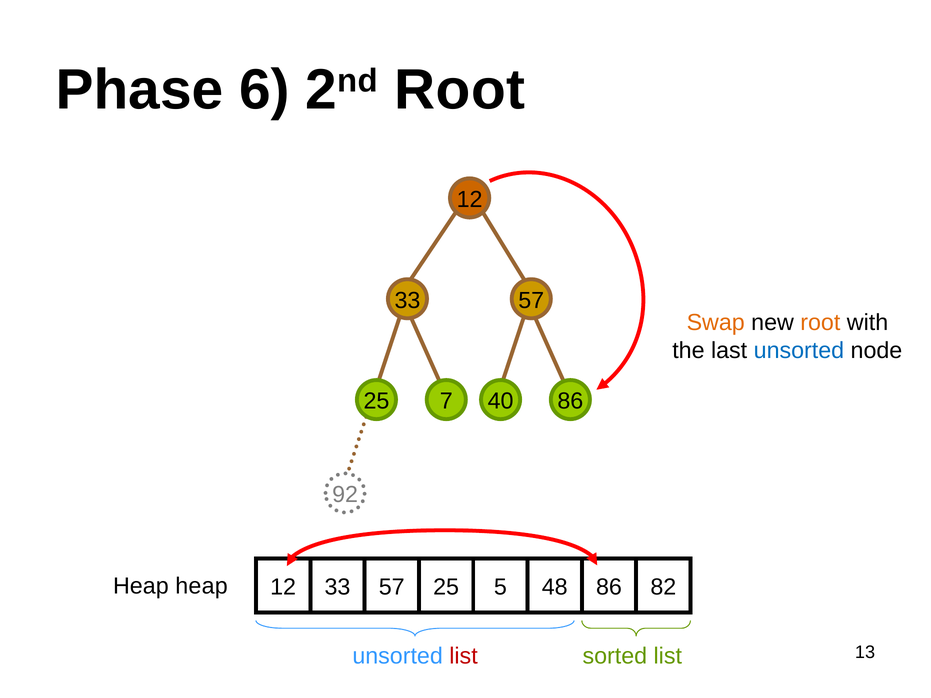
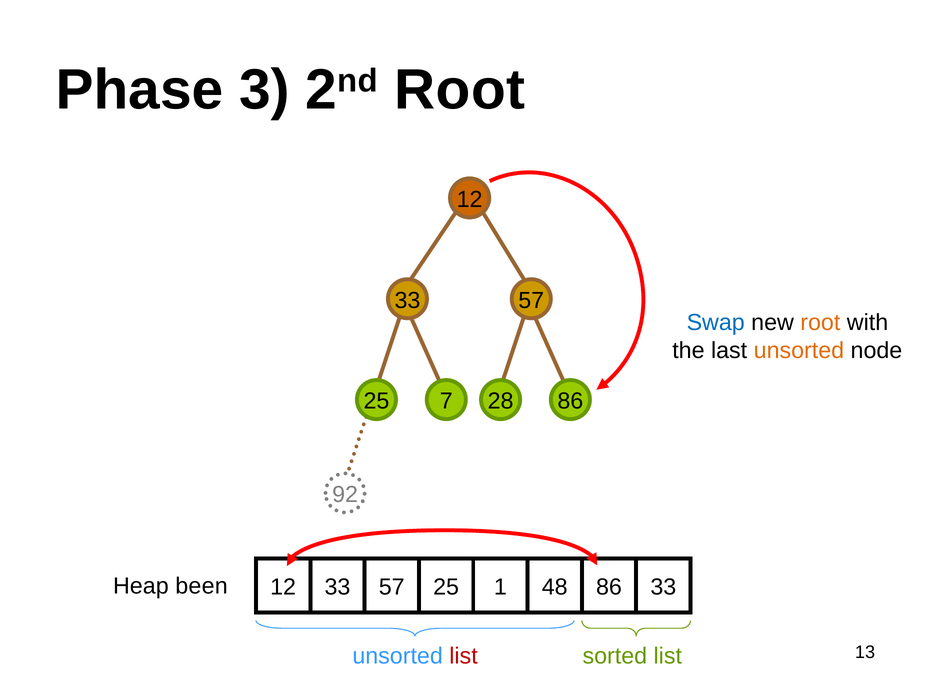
6: 6 -> 3 (264, 90)
Swap colour: orange -> blue (716, 323)
unsorted colour: blue -> orange (799, 351)
40: 40 -> 28 (501, 401)
Heap heap: heap -> been (202, 587)
5: 5 -> 1 (500, 587)
12 82: 82 -> 33 (663, 587)
